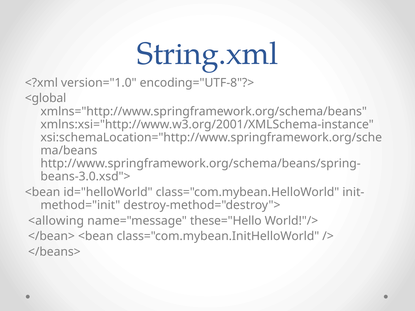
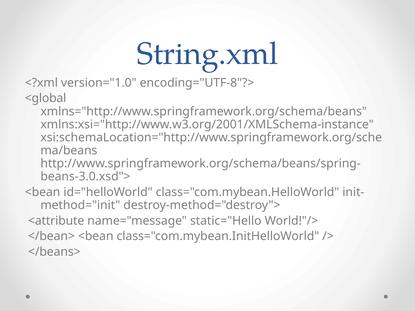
<allowing: <allowing -> <attribute (56, 221)
these="Hello: these="Hello -> static="Hello (226, 221)
